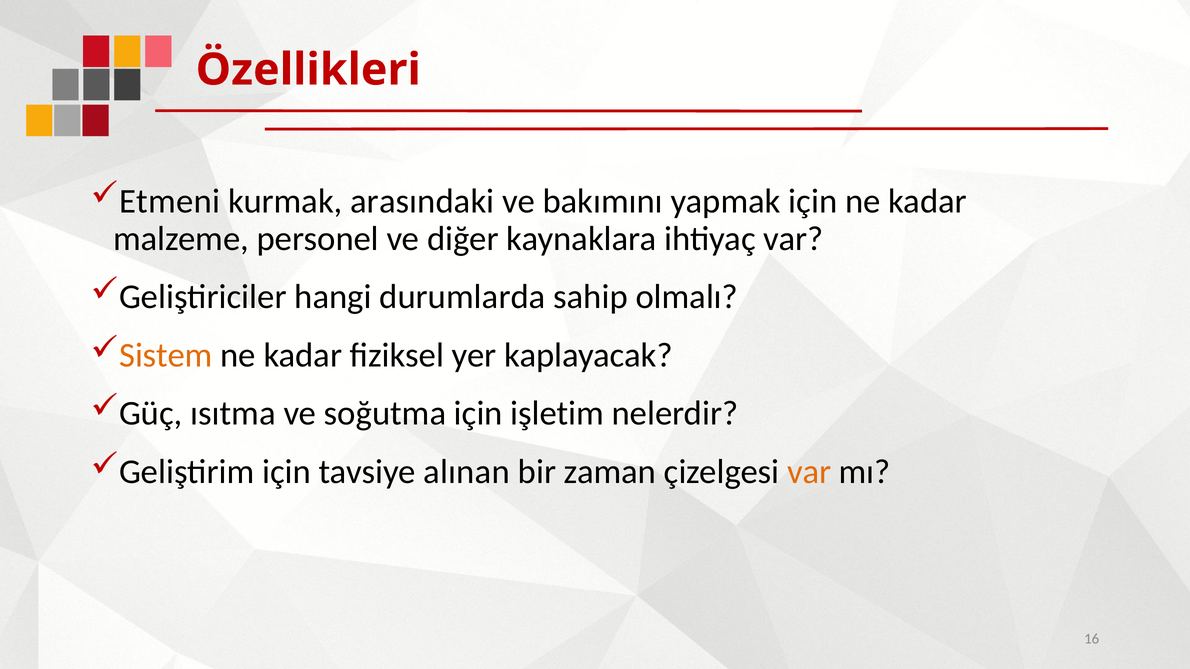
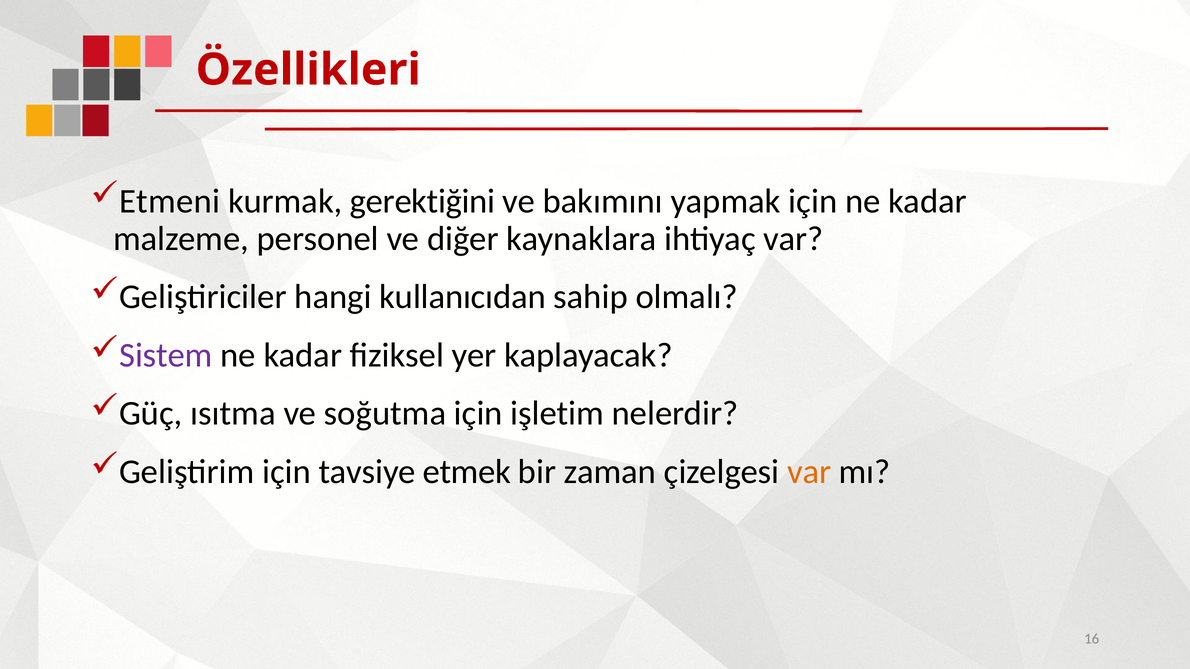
arasındaki: arasındaki -> gerektiğini (422, 201)
durumlarda: durumlarda -> kullanıcıdan (463, 297)
Sistem colour: orange -> purple (166, 355)
alınan: alınan -> etmek (467, 472)
